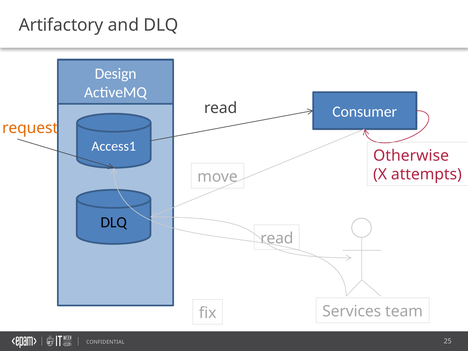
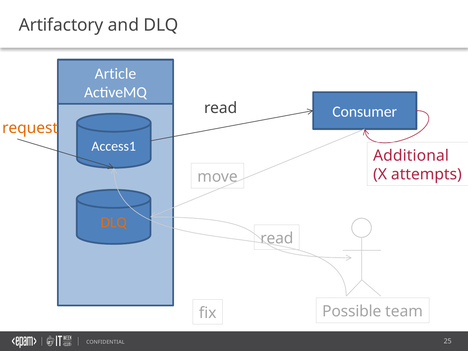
Design: Design -> Article (115, 74)
Otherwise: Otherwise -> Additional (411, 156)
DLQ colour: black -> orange (114, 222)
Services: Services -> Possible (352, 312)
